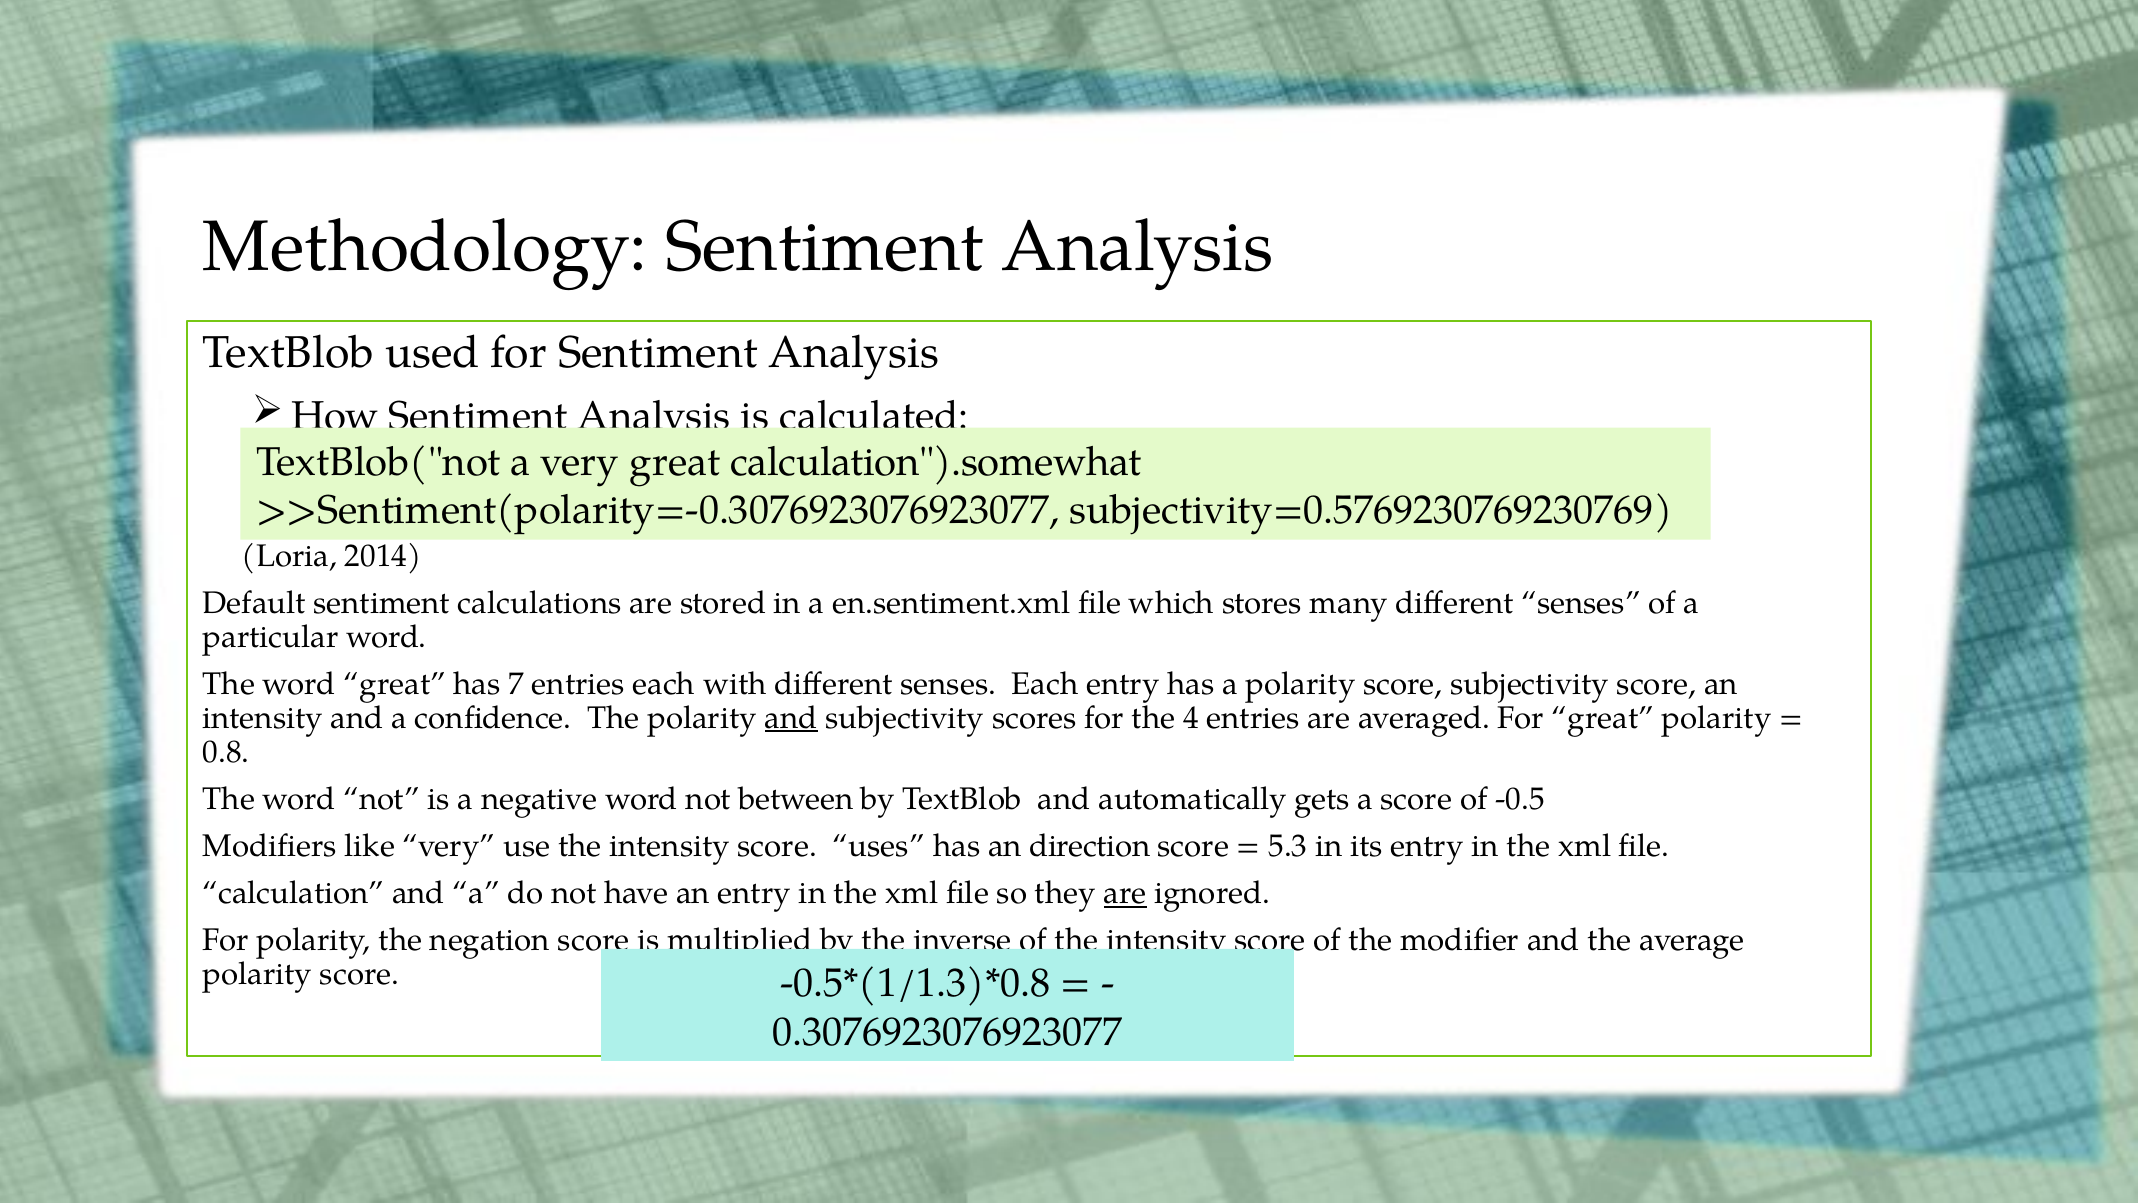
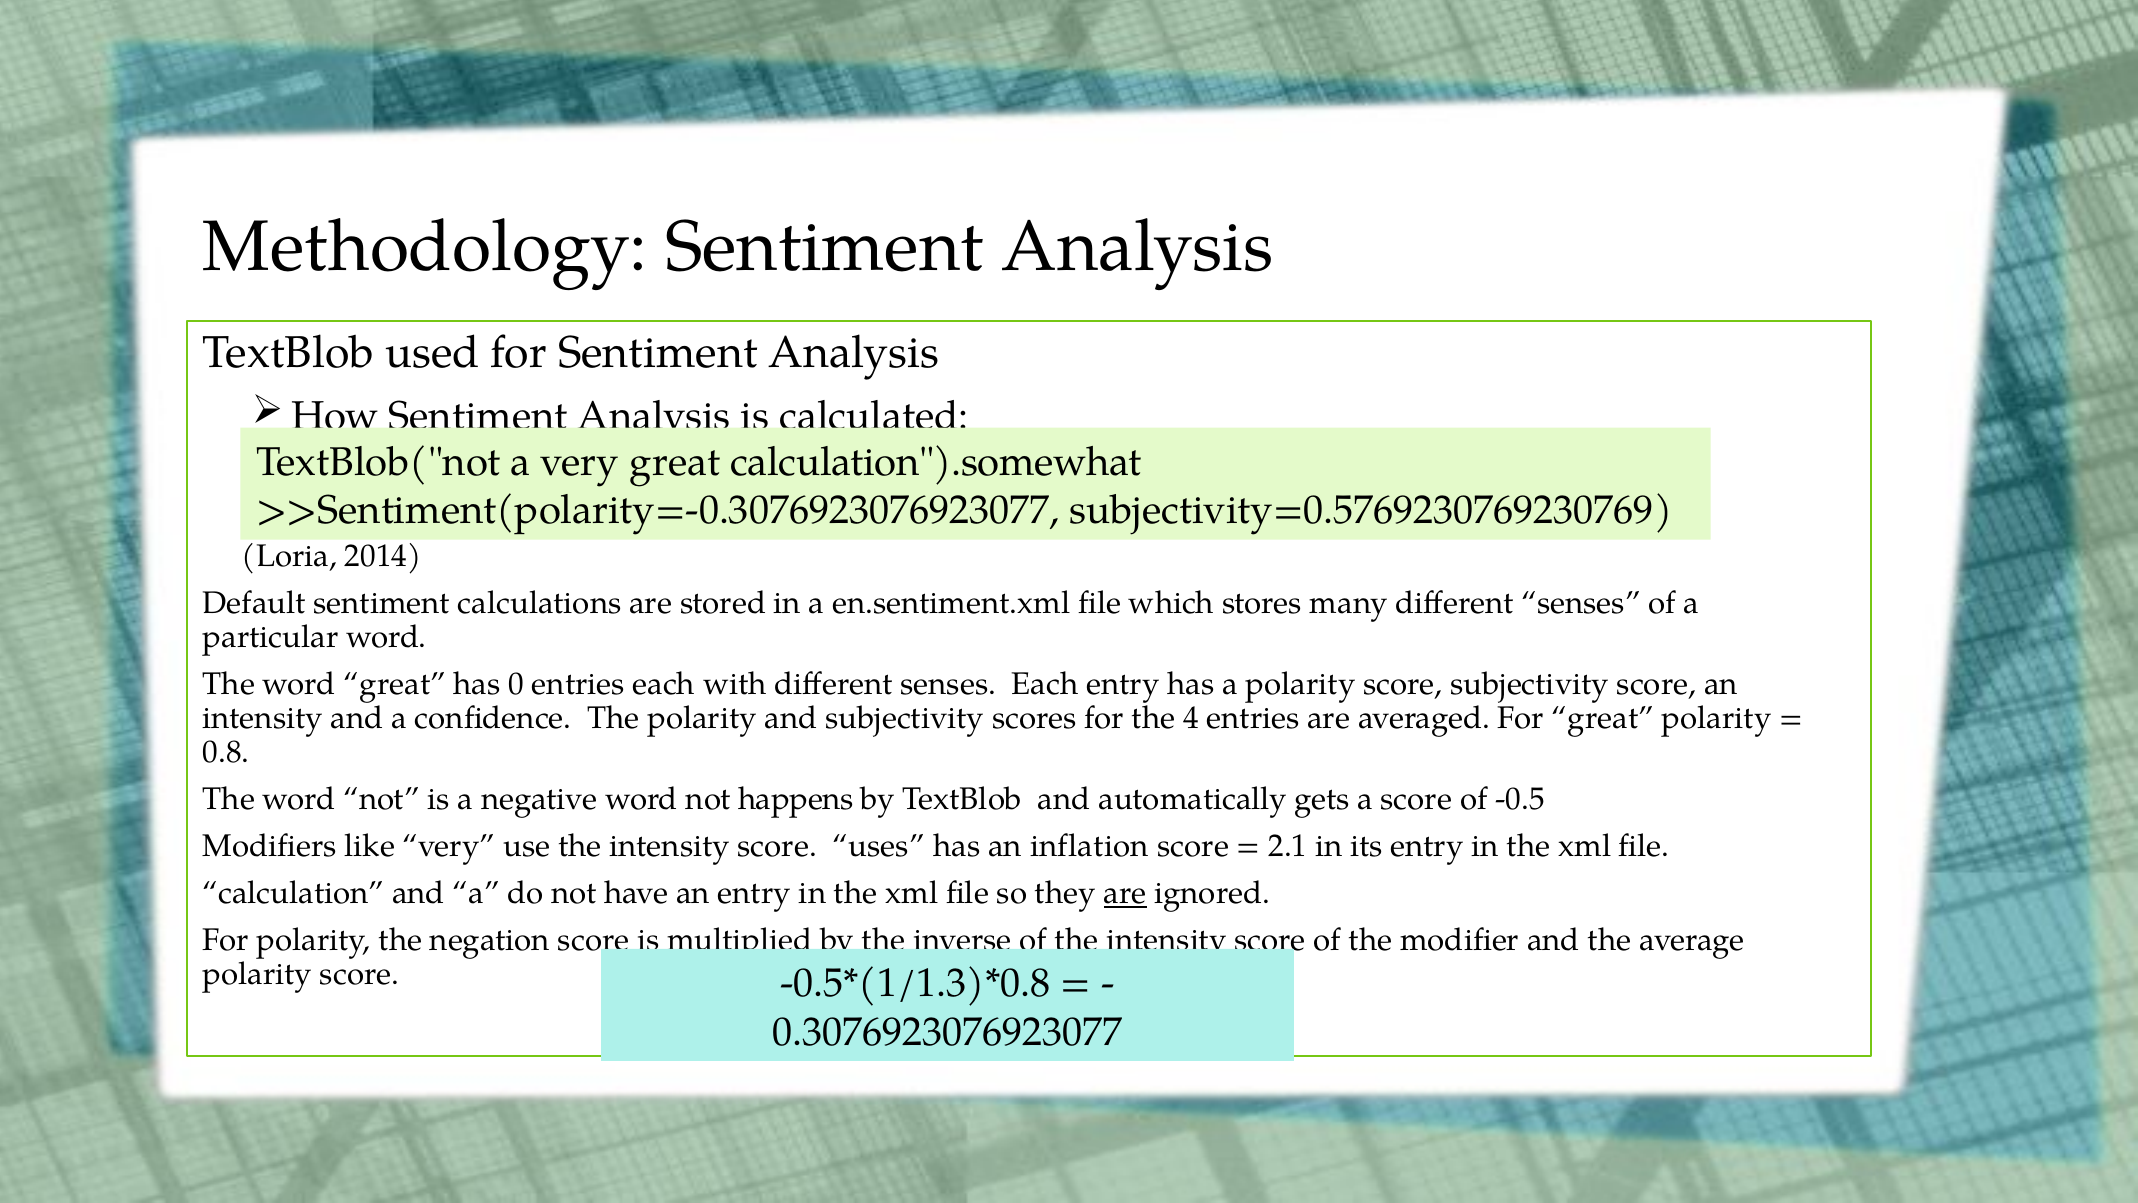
7: 7 -> 0 (516, 684)
and underline: present -> none (791, 718)
between: between -> happens (796, 799)
direction: direction -> inflation (1090, 846)
5.3: 5.3 -> 2.1 (1288, 846)
